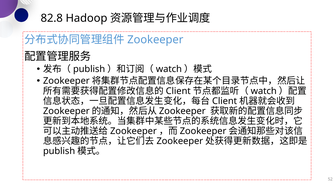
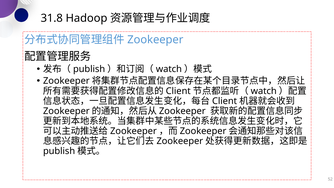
82.8: 82.8 -> 31.8 (52, 18)
